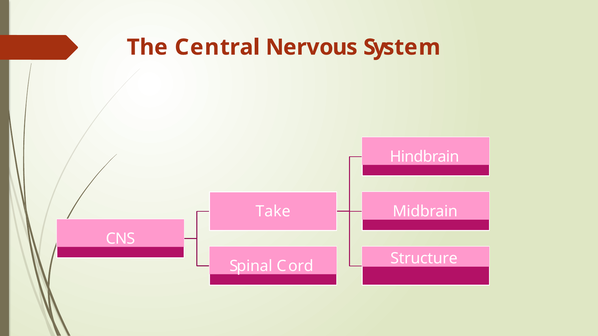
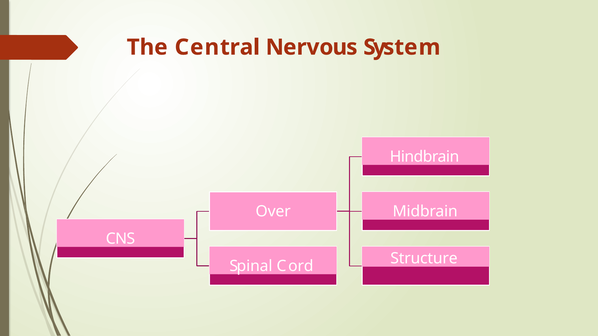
Take: Take -> Over (273, 212)
